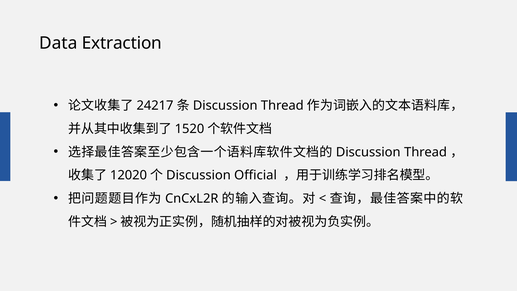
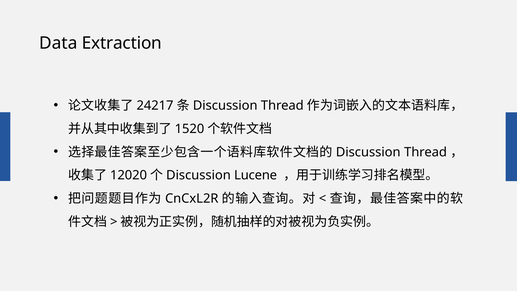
Official: Official -> Lucene (256, 175)
